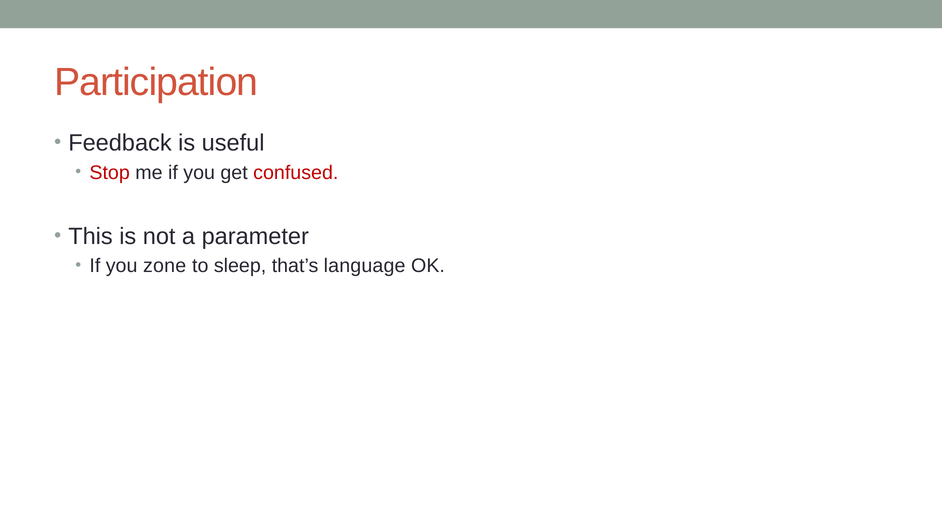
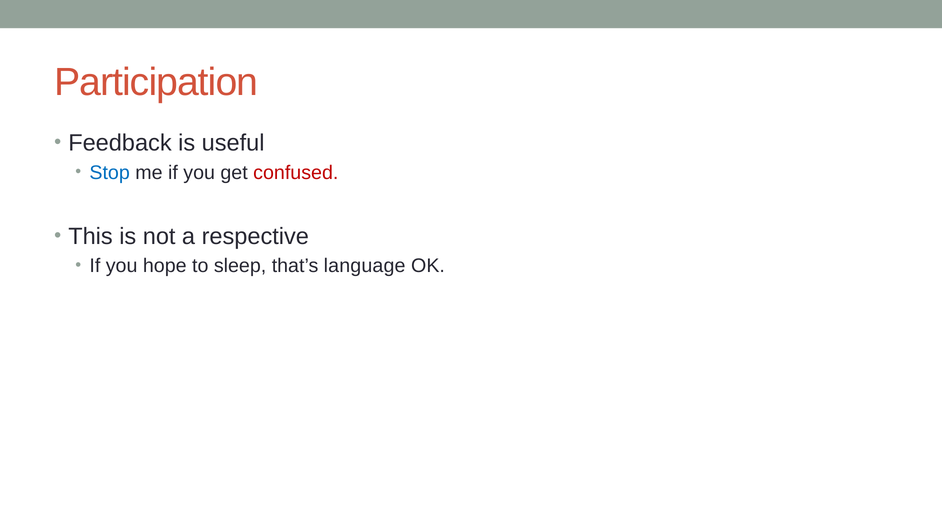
Stop colour: red -> blue (110, 173)
parameter: parameter -> respective (255, 236)
zone: zone -> hope (165, 266)
